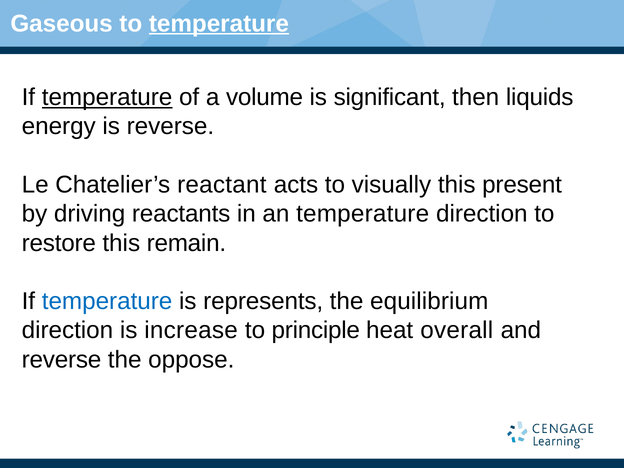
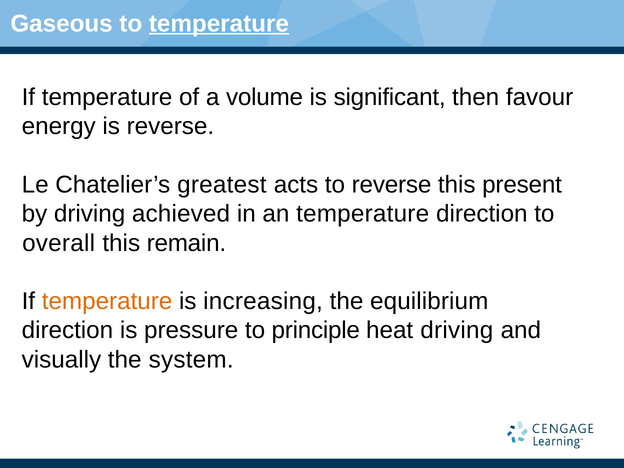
temperature underline: present -> none (107, 97)
liquids: liquids -> favour (540, 97)
reactant: reactant -> greatest (222, 185)
to visually: visually -> reverse (392, 185)
reactants: reactants -> achieved (181, 214)
restore: restore -> overall (59, 243)
temperature colour: blue -> orange (107, 301)
represents: represents -> increasing (263, 301)
increase: increase -> pressure (191, 330)
heat overall: overall -> driving (457, 330)
reverse: reverse -> visually (61, 360)
oppose: oppose -> system (191, 360)
